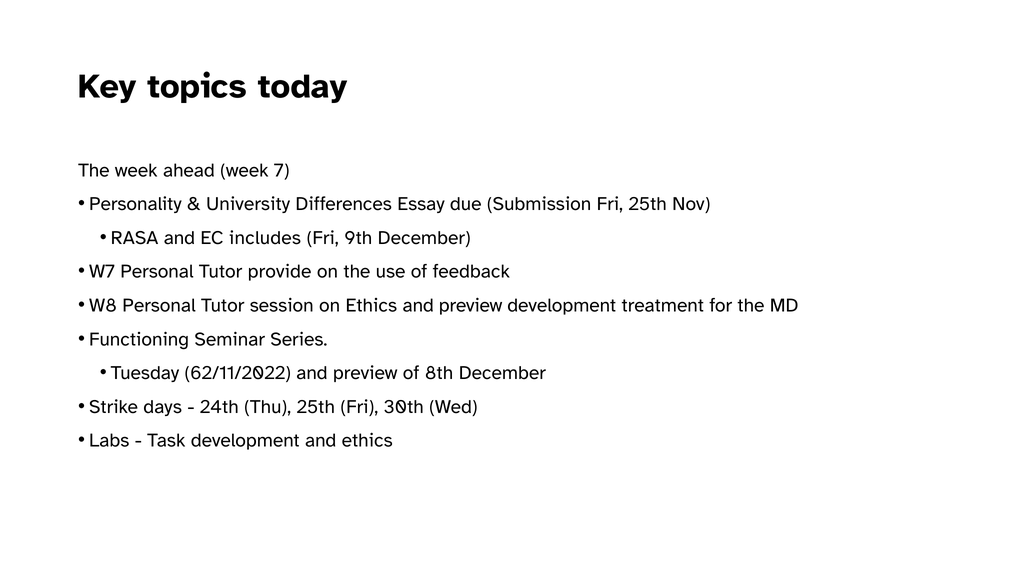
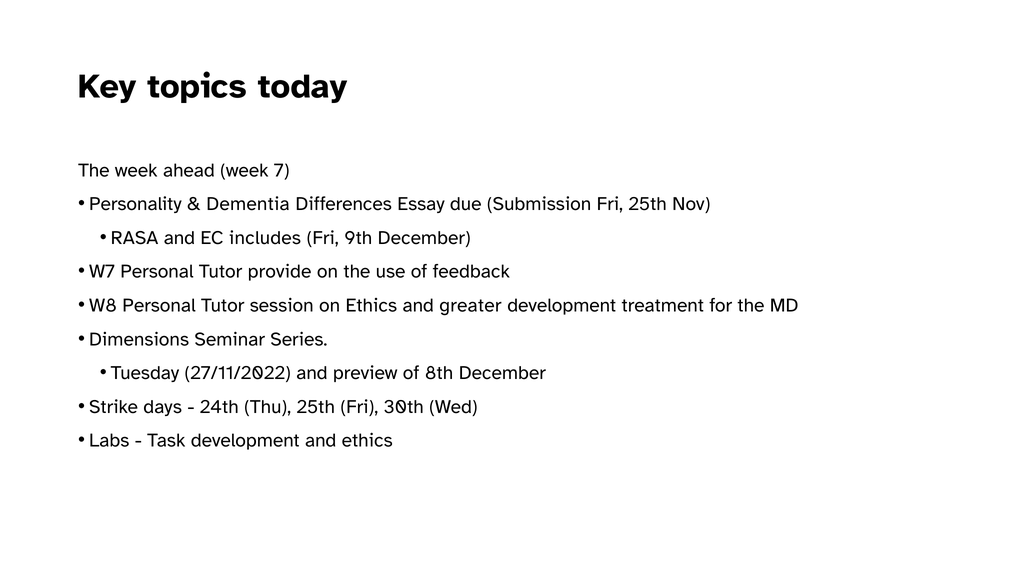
University: University -> Dementia (248, 204)
Ethics and preview: preview -> greater (470, 305)
Functioning: Functioning -> Dimensions (139, 339)
62/11/2022: 62/11/2022 -> 27/11/2022 (238, 373)
